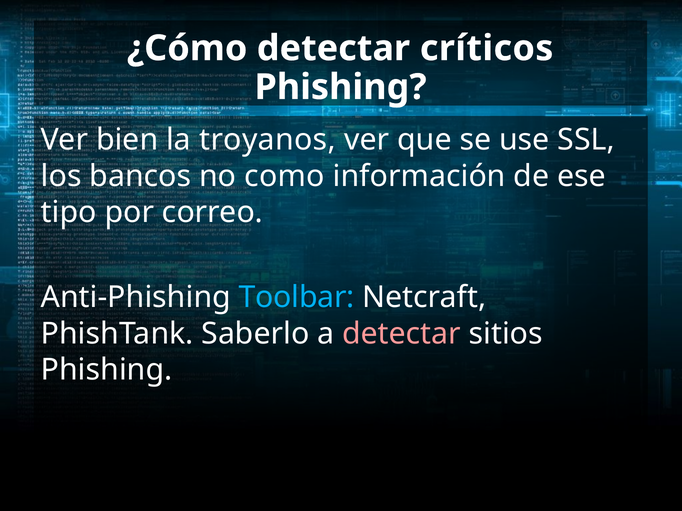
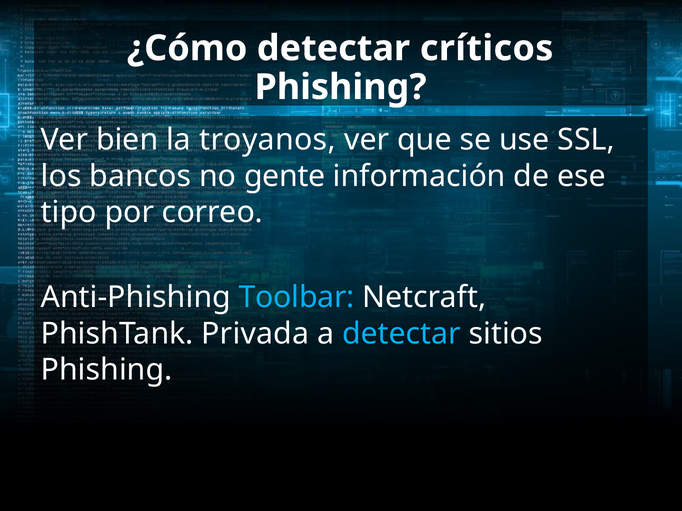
como: como -> gente (285, 176)
Saberlo: Saberlo -> Privada (255, 334)
detectar colour: pink -> light blue (402, 334)
